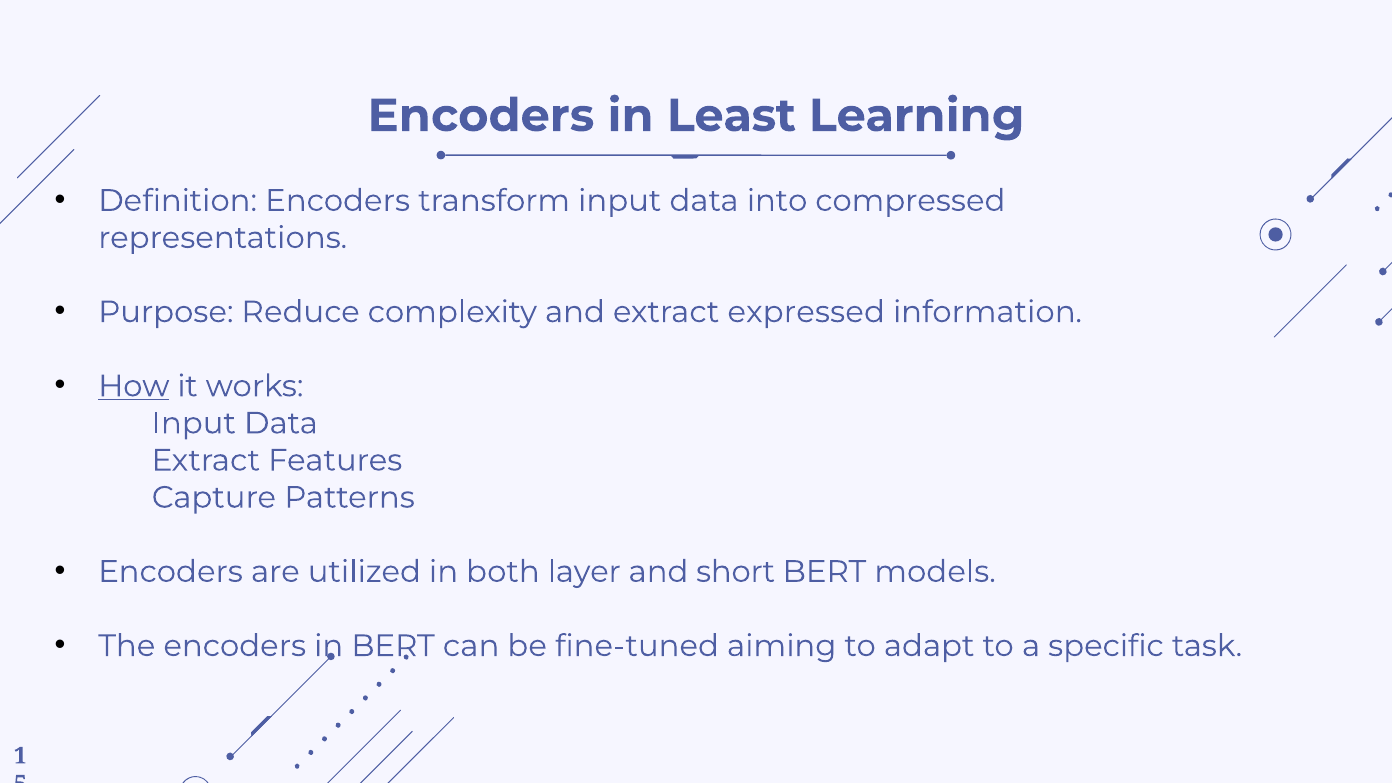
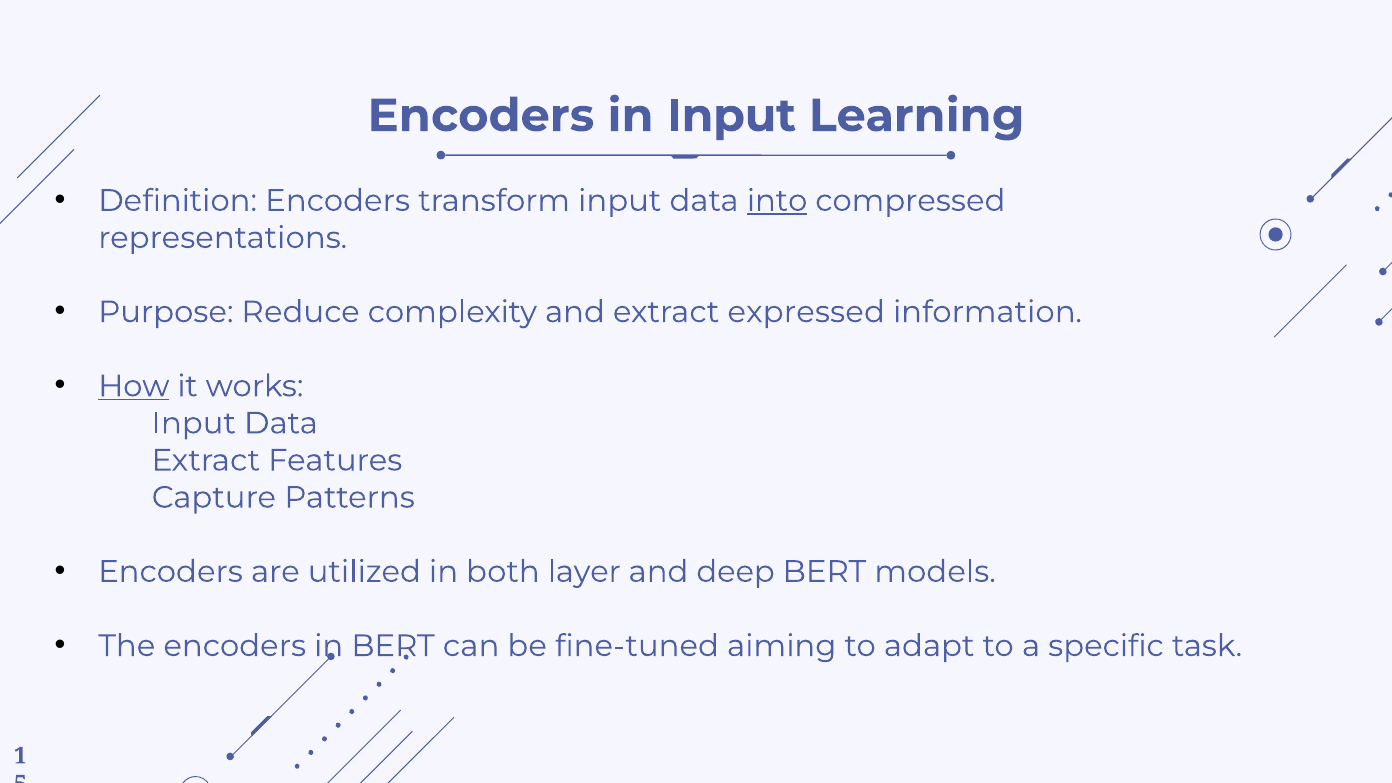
in Least: Least -> Input (731, 116)
into underline: none -> present (777, 201)
short: short -> deep (736, 572)
